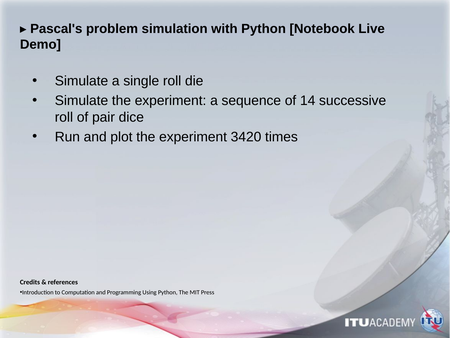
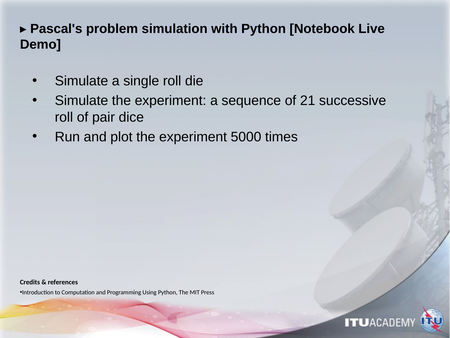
14: 14 -> 21 (308, 101)
3420: 3420 -> 5000 (246, 137)
